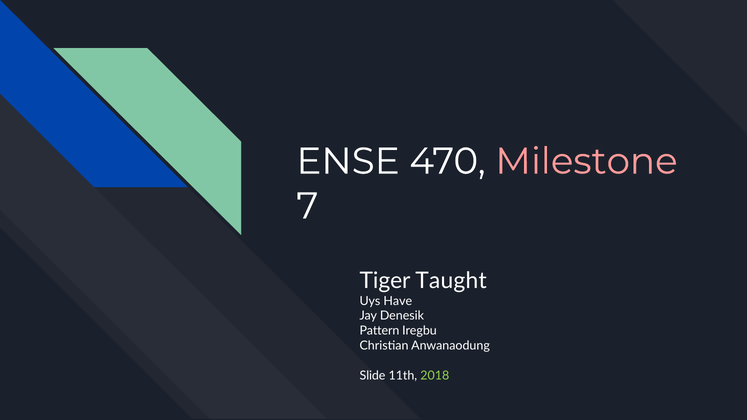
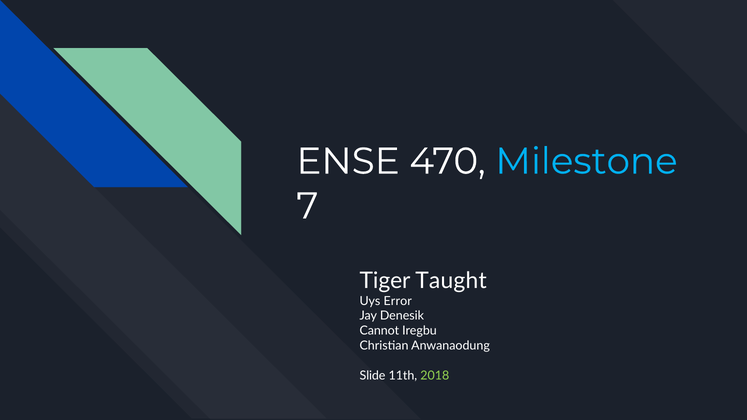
Milestone colour: pink -> light blue (586, 161)
Have: Have -> Error (398, 301)
Pattern: Pattern -> Cannot (379, 331)
